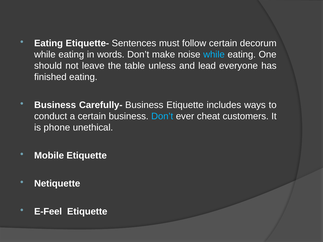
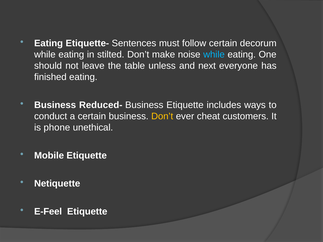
words: words -> stilted (111, 55)
lead: lead -> next (207, 66)
Carefully-: Carefully- -> Reduced- (101, 105)
Don’t colour: light blue -> yellow (162, 116)
